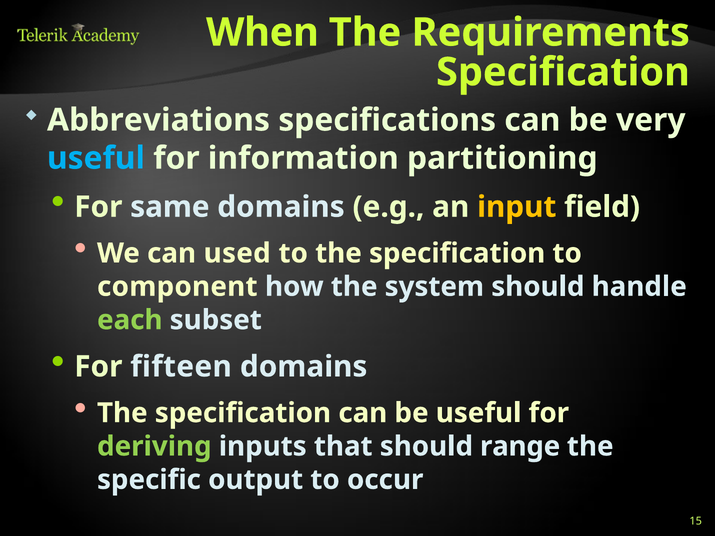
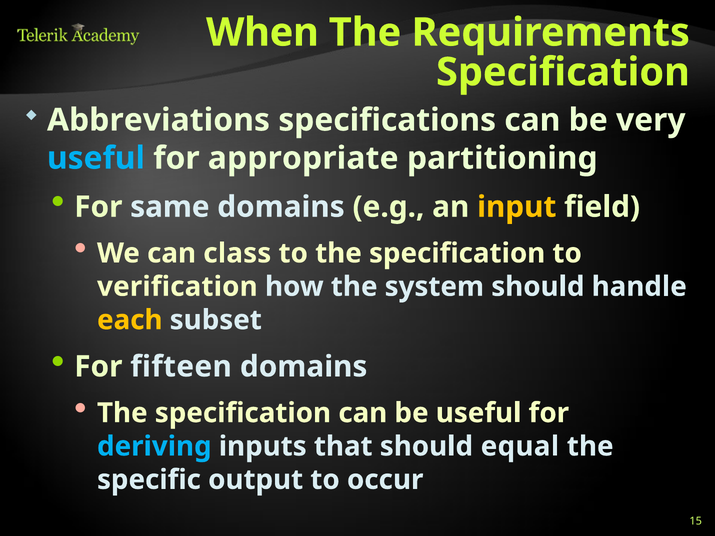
information: information -> appropriate (303, 158)
used: used -> class (237, 253)
component: component -> verification (177, 287)
each colour: light green -> yellow (130, 320)
deriving colour: light green -> light blue (154, 447)
range: range -> equal (520, 447)
